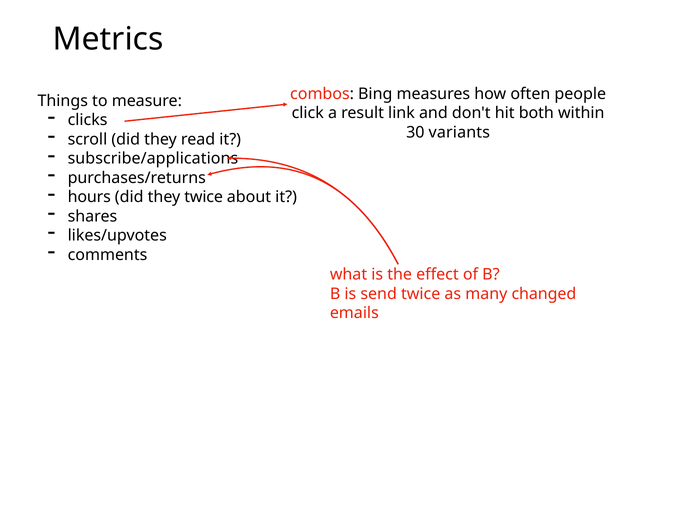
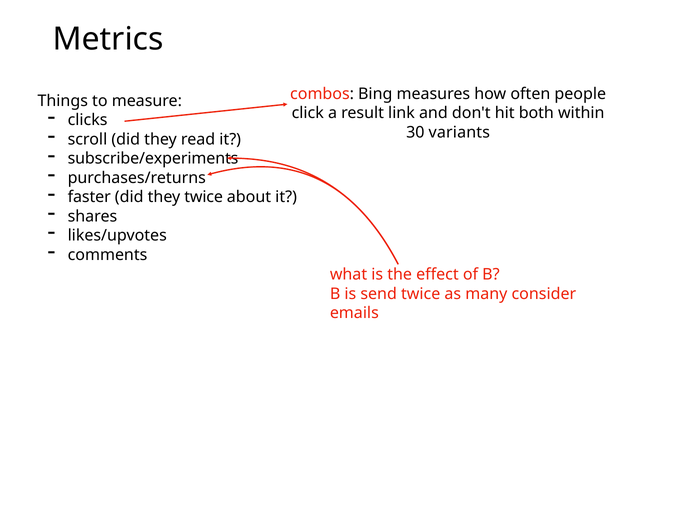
subscribe/applications: subscribe/applications -> subscribe/experiments (153, 159)
hours: hours -> faster (89, 197)
changed: changed -> consider (544, 294)
